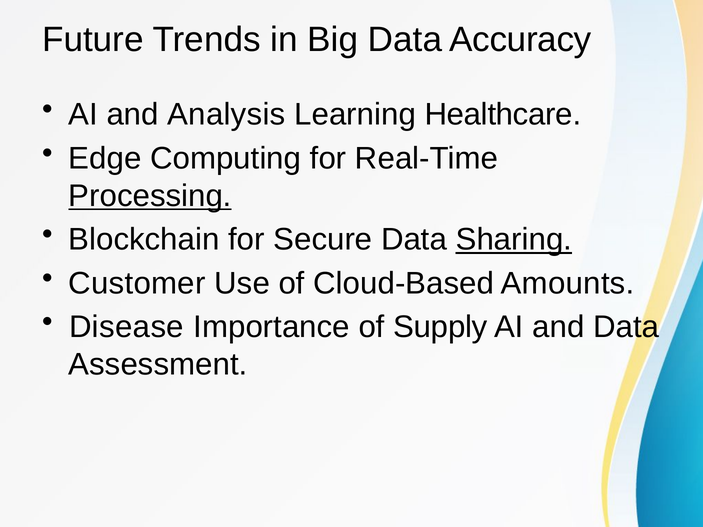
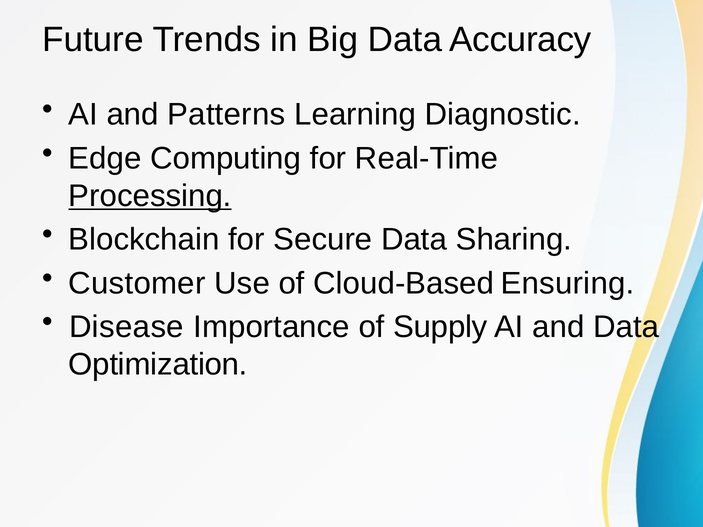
Analysis: Analysis -> Patterns (226, 115)
Healthcare: Healthcare -> Diagnostic (503, 115)
Sharing underline: present -> none (514, 240)
Amounts: Amounts -> Ensuring (568, 283)
Assessment: Assessment -> Optimization (158, 365)
